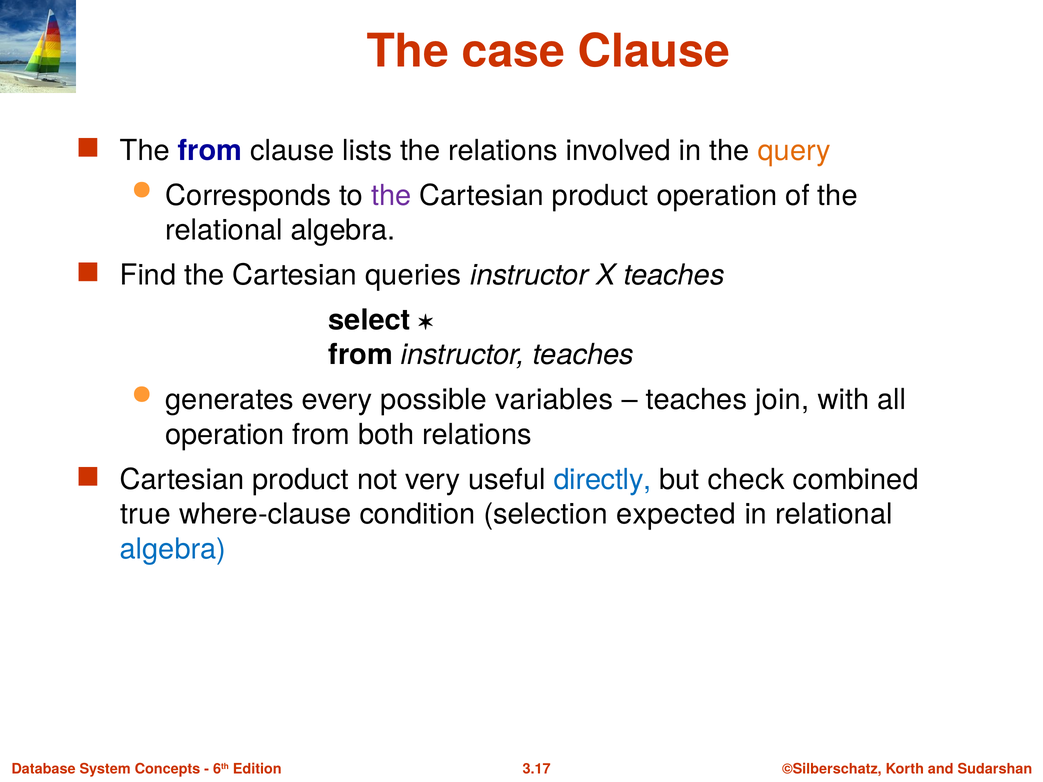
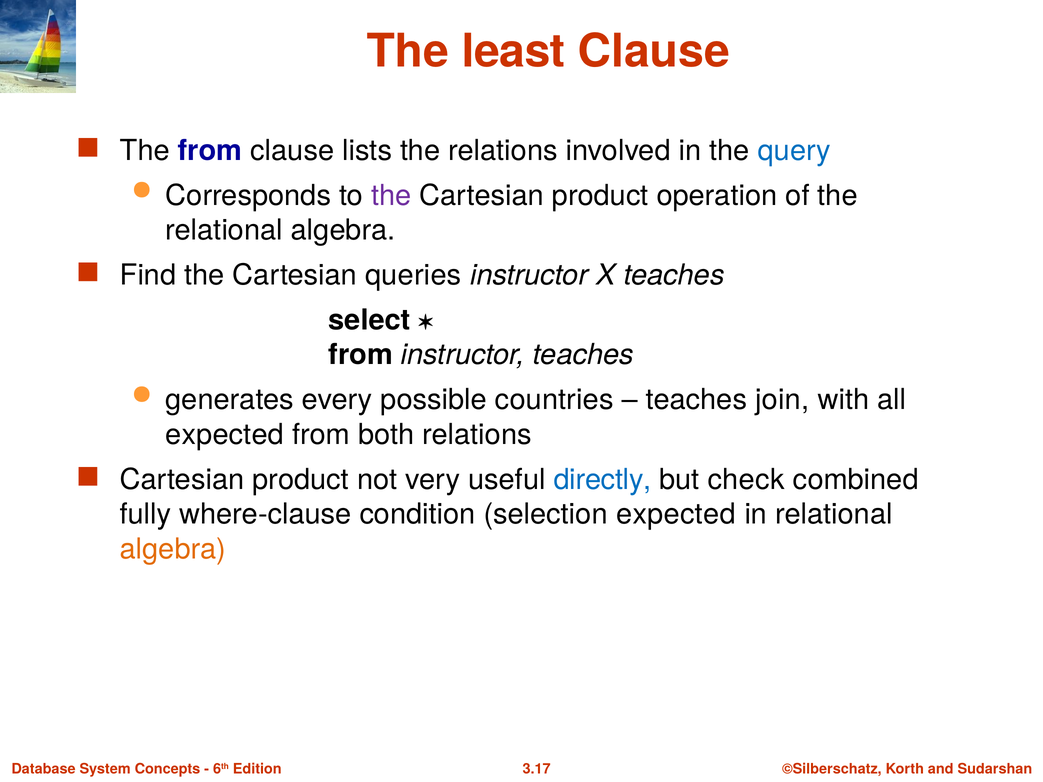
case: case -> least (513, 51)
query colour: orange -> blue (794, 151)
variables: variables -> countries (554, 400)
operation: operation -> expected (225, 435)
true: true -> fully (146, 514)
algebra colour: blue -> orange (173, 549)
